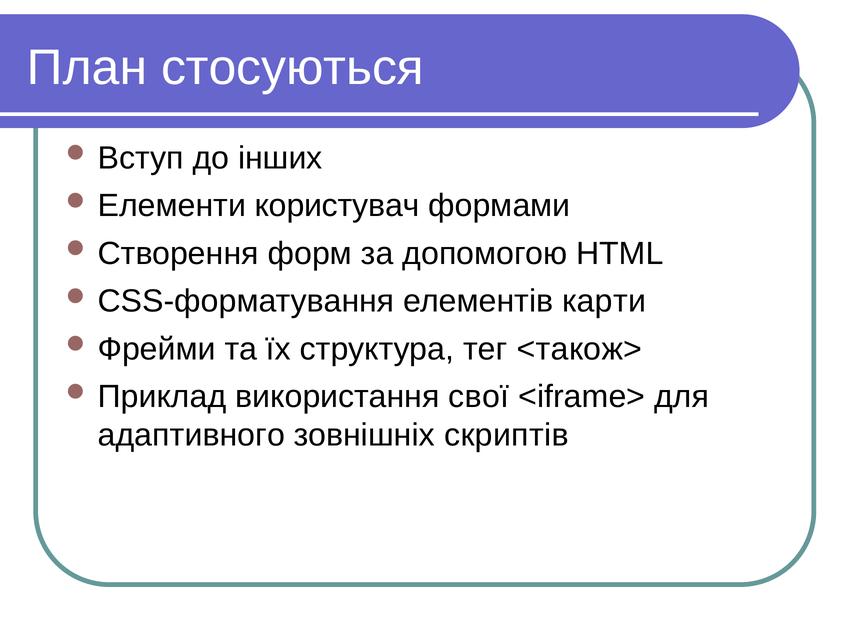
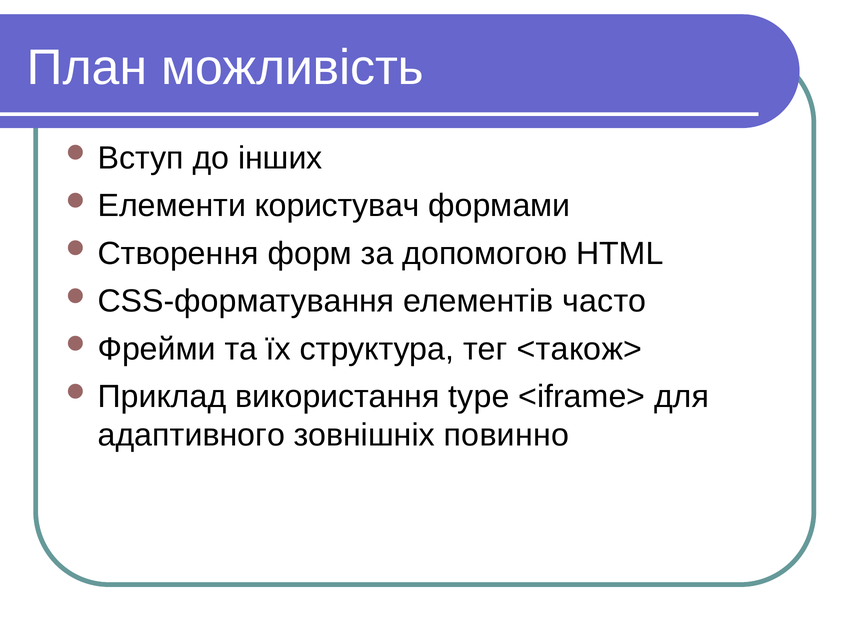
стосуються: стосуються -> можливість (293, 68)
карти: карти -> часто (604, 302)
свої: свої -> type (479, 397)
скриптів: скриптів -> повинно (506, 436)
